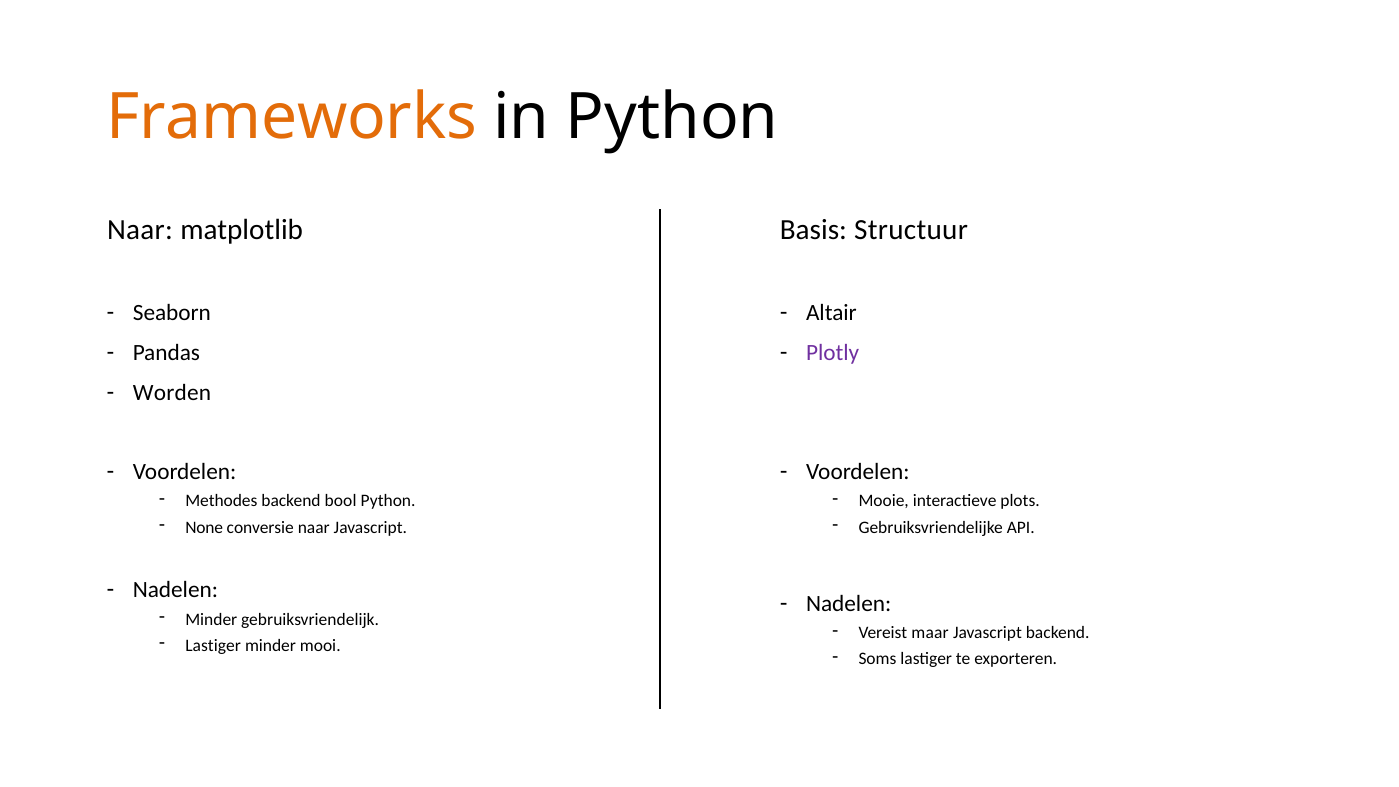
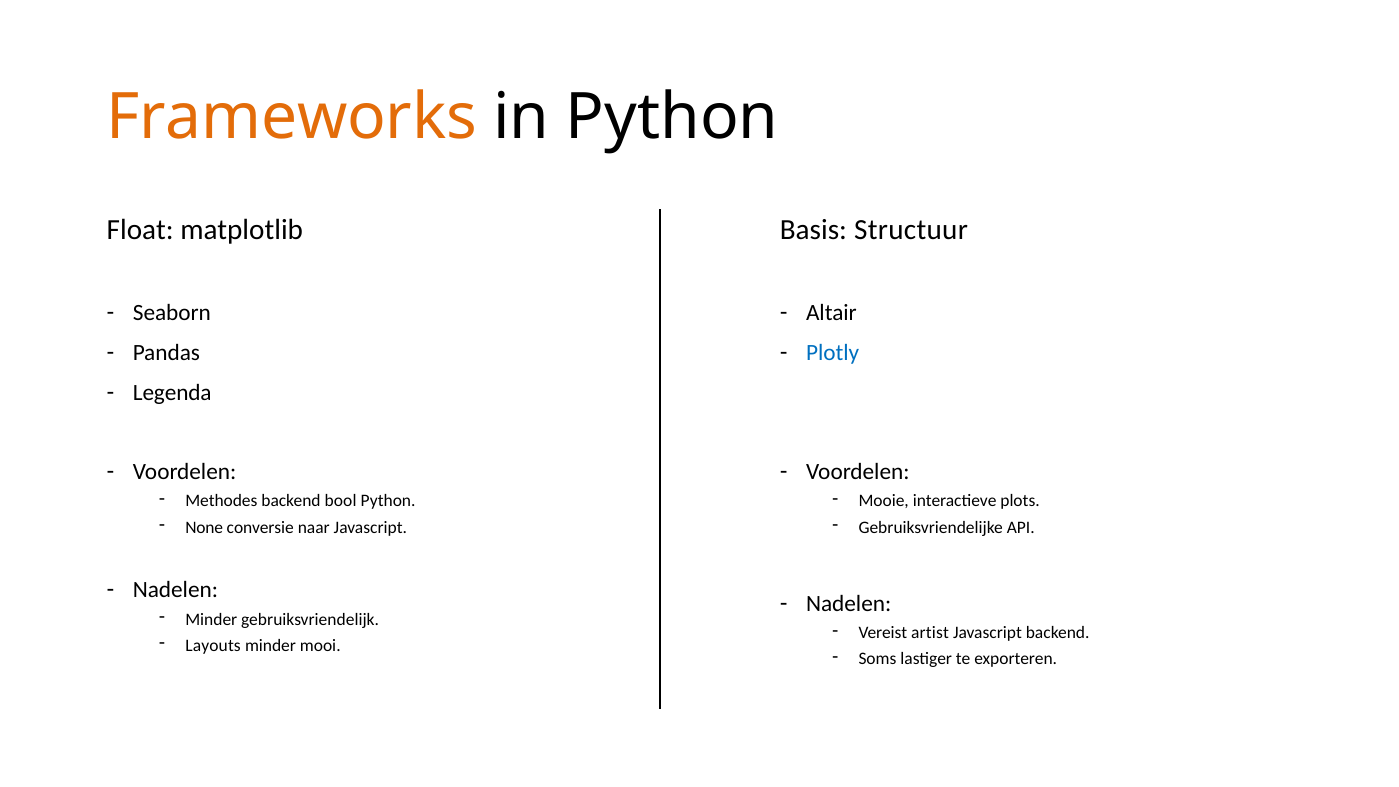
Naar: Naar -> Float (140, 230)
Plotly colour: purple -> blue (833, 353)
Worden: Worden -> Legenda (172, 392)
maar: maar -> artist (930, 633)
Lastiger: Lastiger -> Layouts (213, 645)
